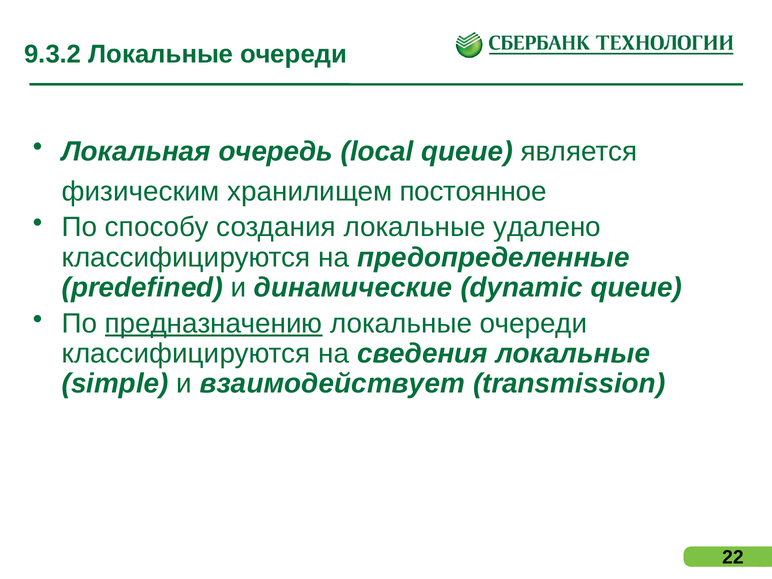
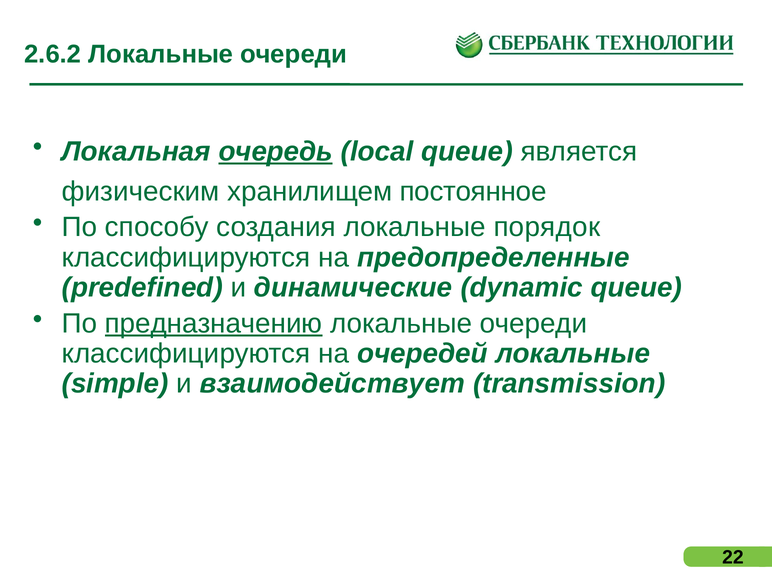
9.3.2: 9.3.2 -> 2.6.2 (53, 54)
очередь underline: none -> present (276, 152)
удалено: удалено -> порядок (547, 227)
сведения: сведения -> очередей (423, 354)
